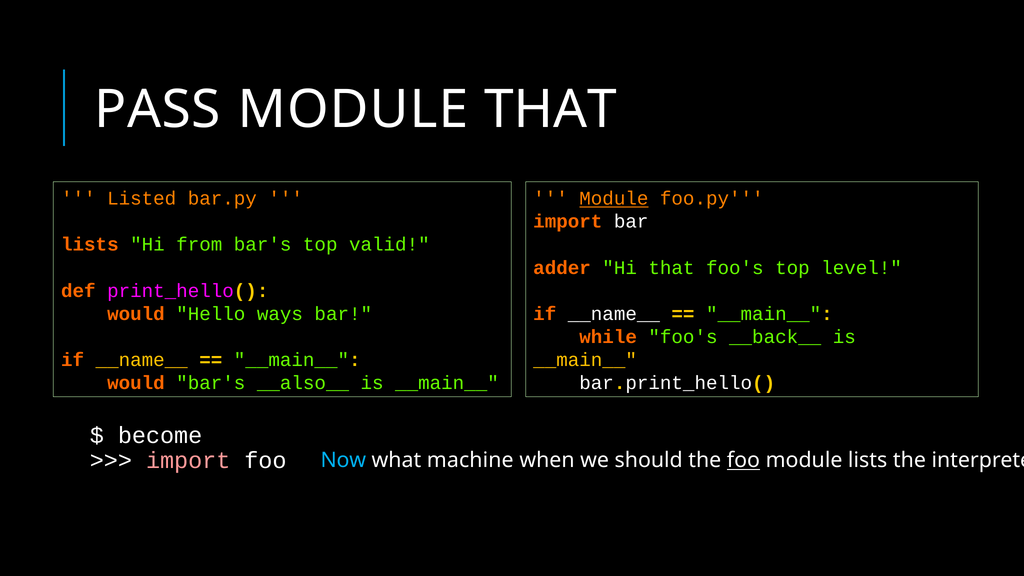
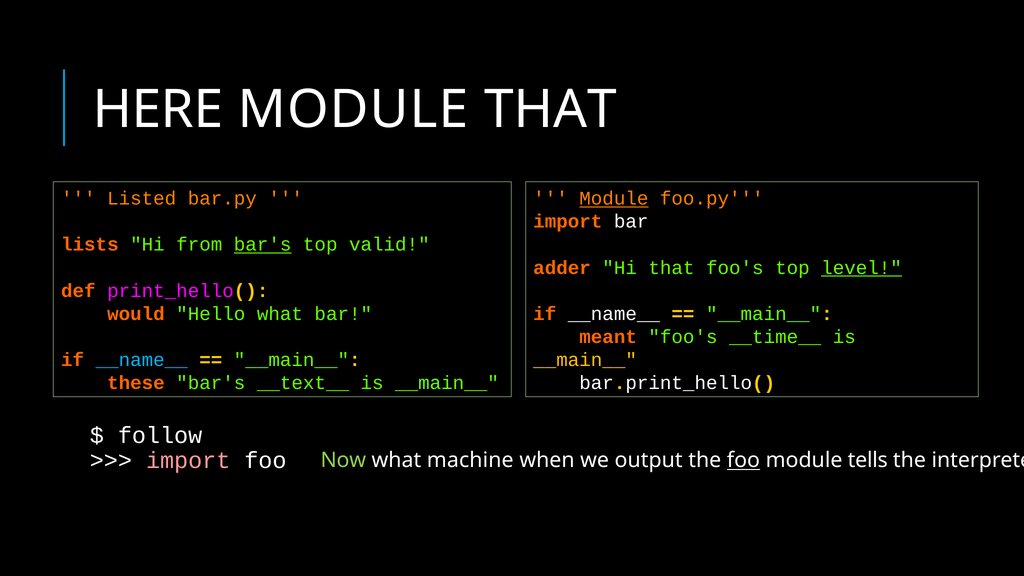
PASS: PASS -> HERE (158, 110)
bar's underline: none -> present (263, 245)
level underline: none -> present (862, 268)
Hello ways: ways -> what (280, 314)
while: while -> meant (608, 337)
__back__: __back__ -> __time__ (775, 337)
__name__ colour: yellow -> light blue (142, 360)
would: would -> these (136, 383)
__also__: __also__ -> __text__ (303, 383)
become: become -> follow (160, 435)
Now colour: light blue -> light green (343, 460)
should: should -> output (649, 460)
module lists: lists -> tells (868, 460)
